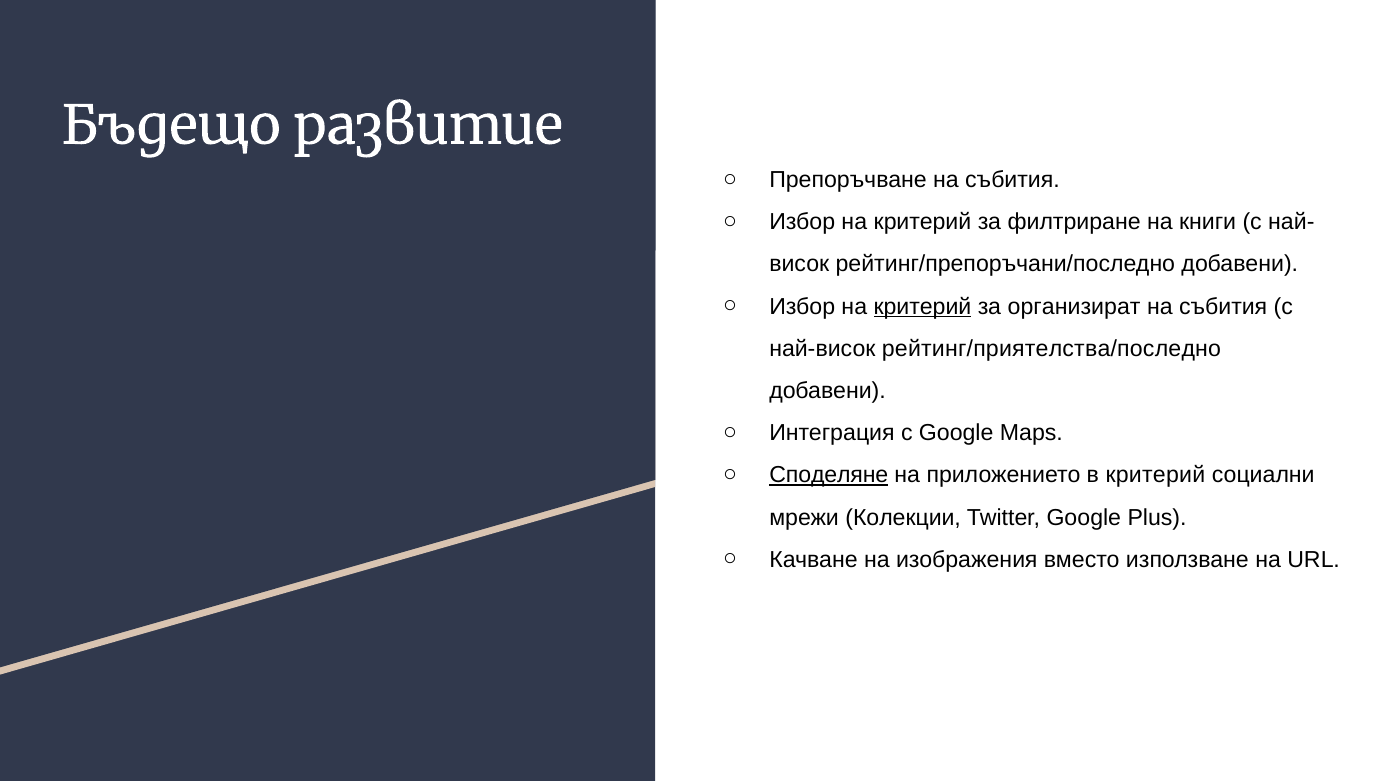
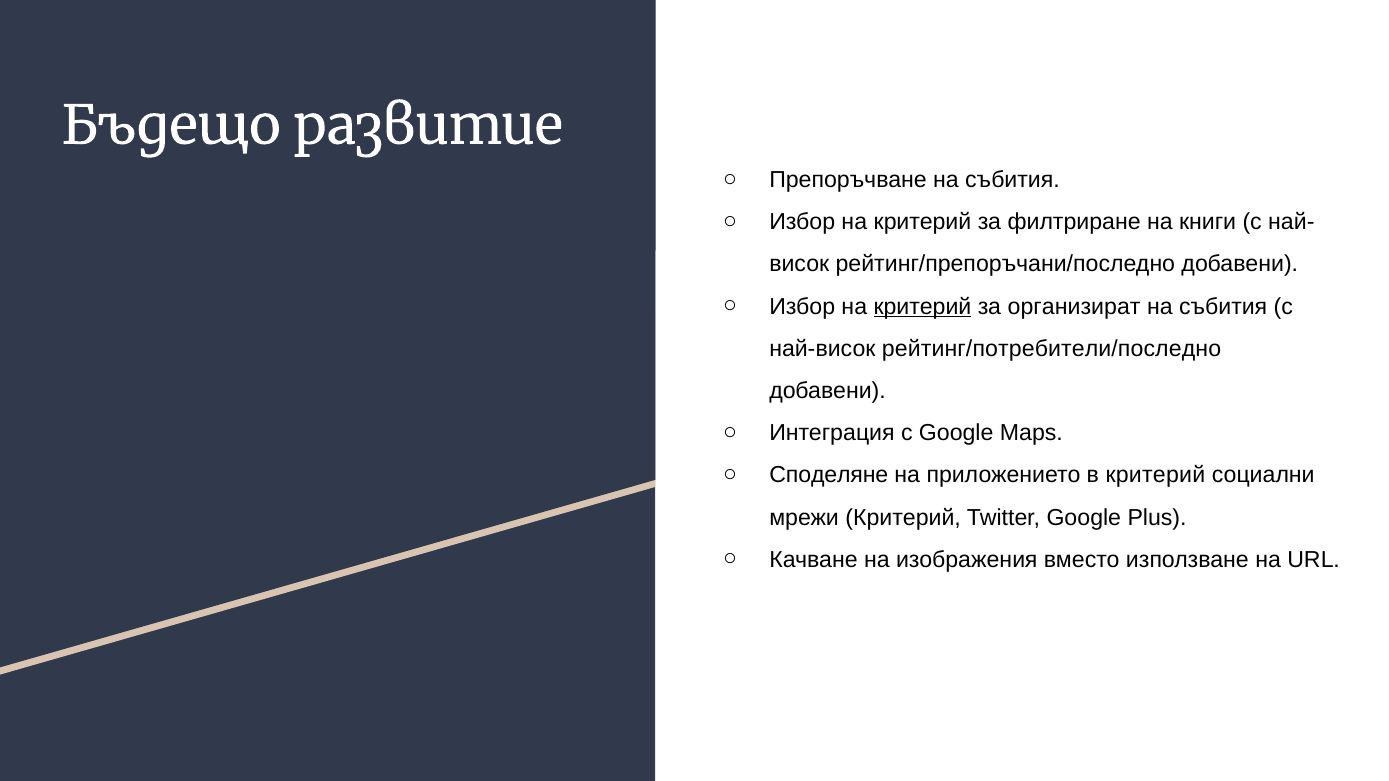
рейтинг/приятелства/последно: рейтинг/приятелства/последно -> рейтинг/потребители/последно (1052, 349)
Споделяне underline: present -> none (829, 475)
мрежи Колекции: Колекции -> Критерий (903, 518)
